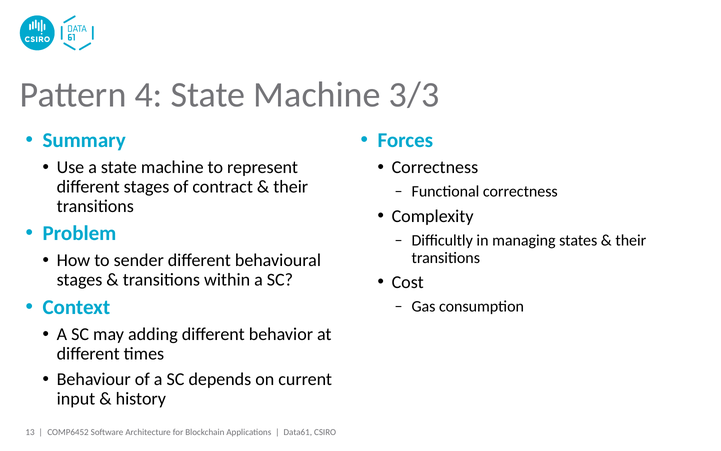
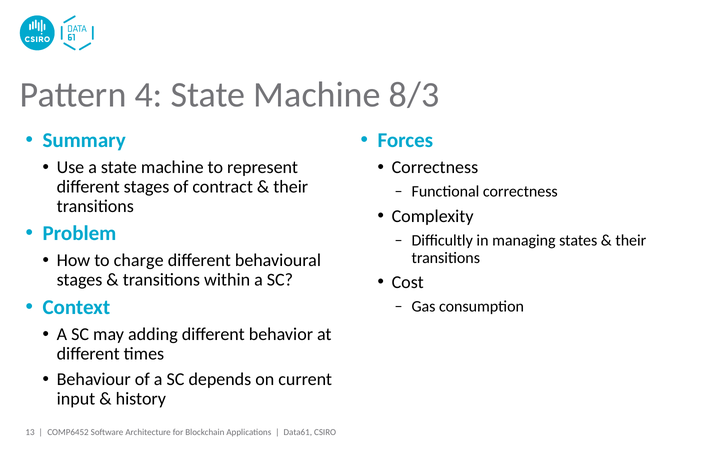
3/3: 3/3 -> 8/3 (414, 95)
sender: sender -> charge (139, 260)
